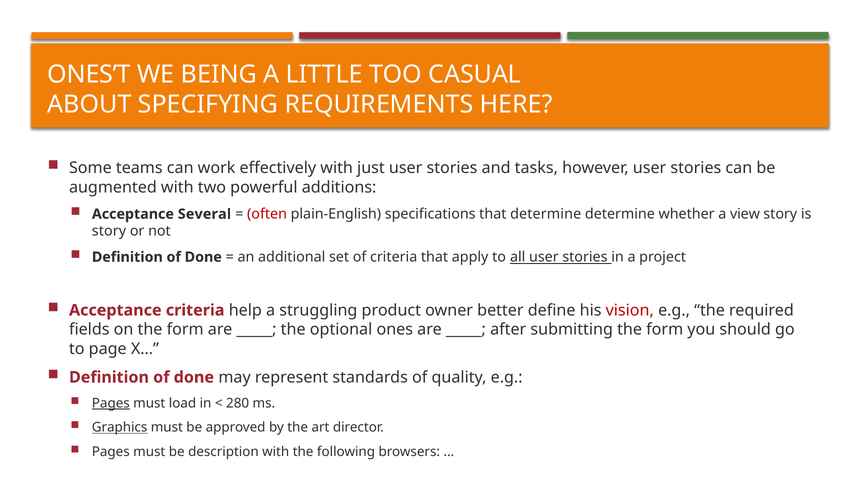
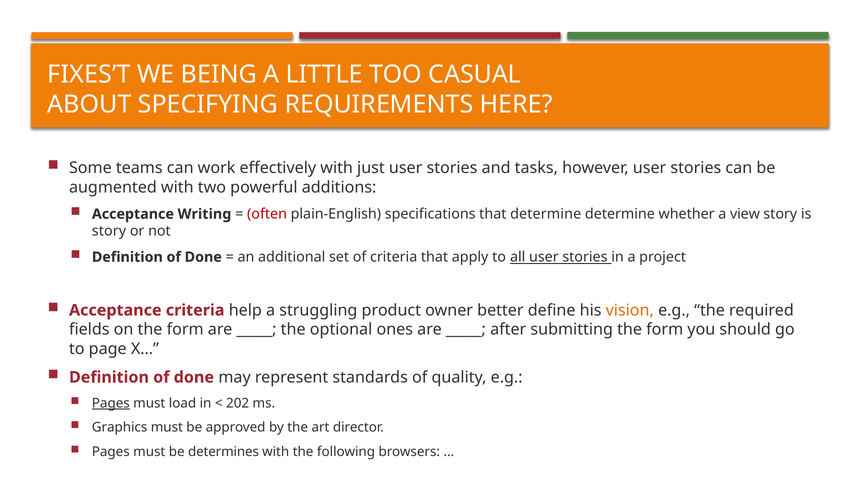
ONES’T: ONES’T -> FIXES’T (89, 74)
Several: Several -> Writing (204, 214)
vision colour: red -> orange (630, 310)
280: 280 -> 202 (238, 403)
Graphics underline: present -> none (120, 427)
description: description -> determines (223, 452)
